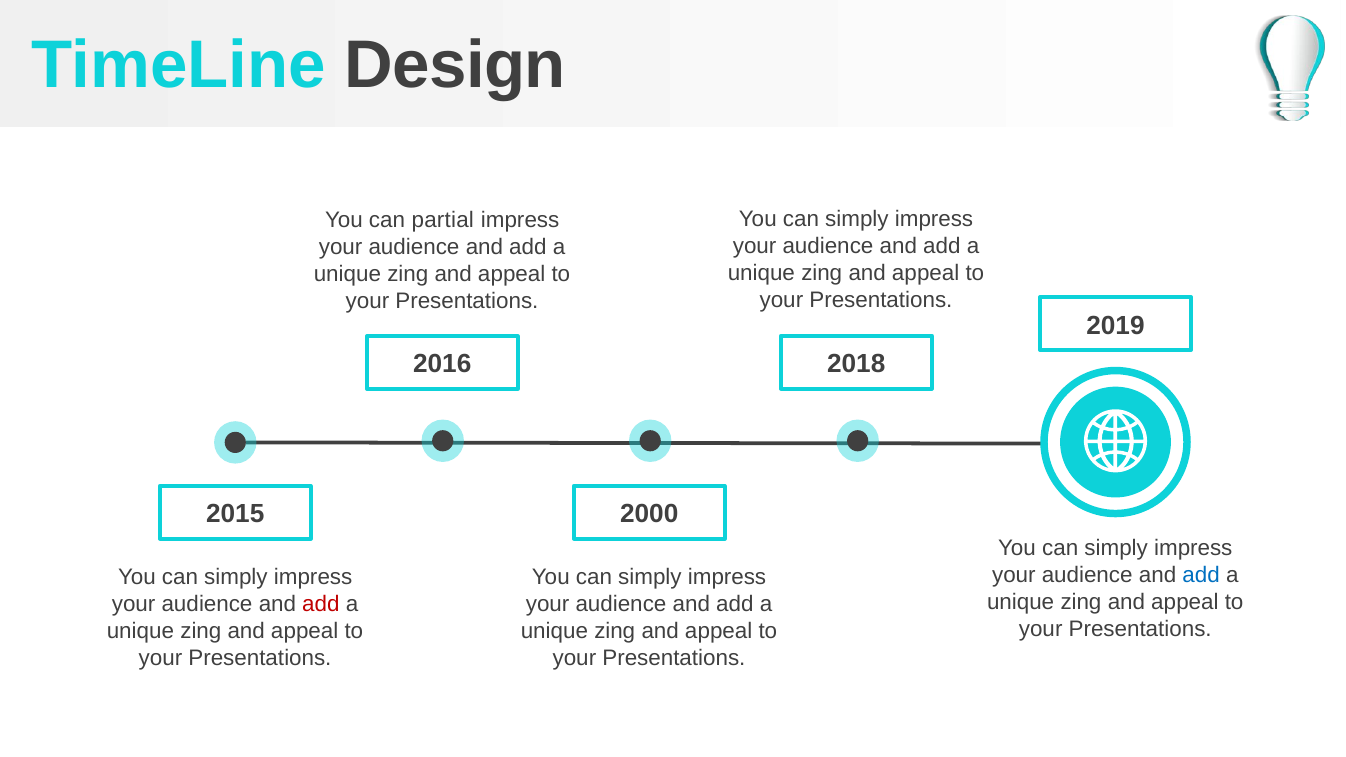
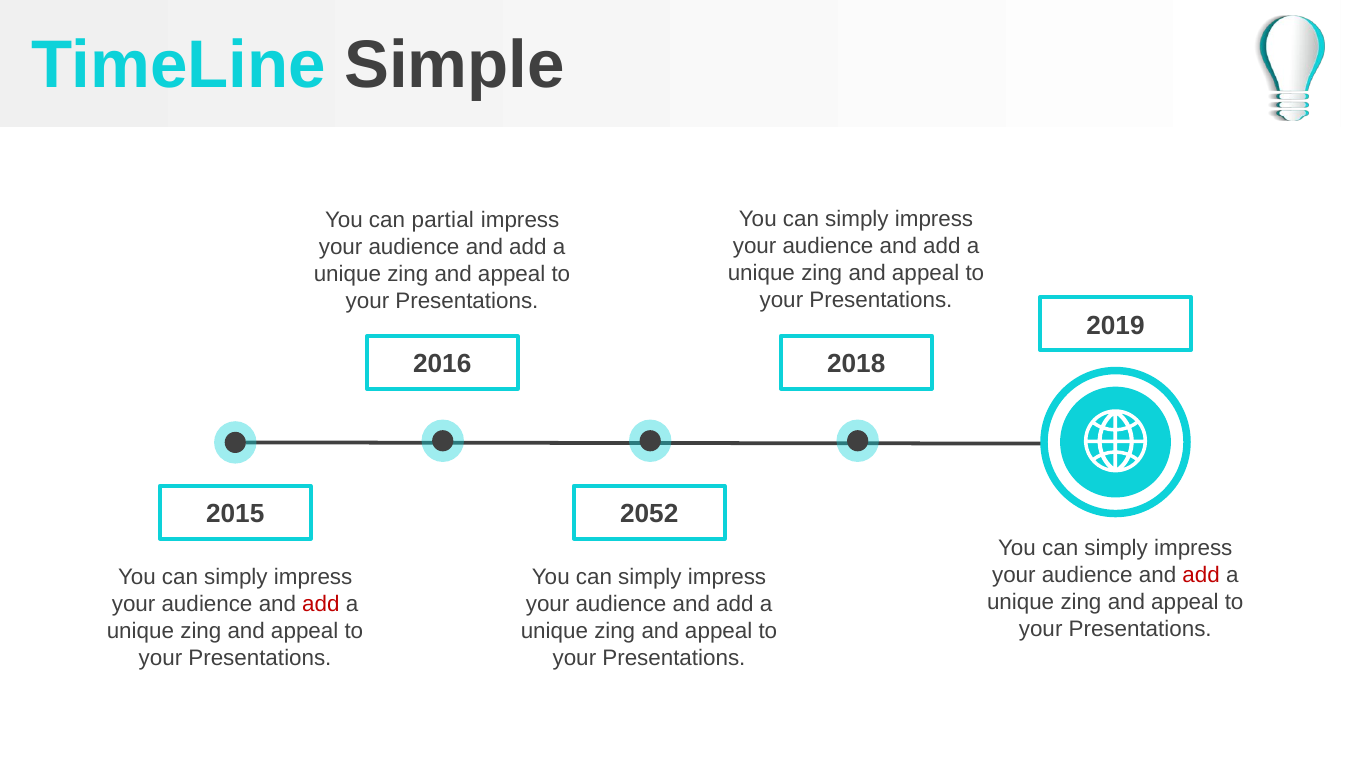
Design: Design -> Simple (455, 66)
2000: 2000 -> 2052 (649, 514)
add colour: blue -> red (1201, 575)
